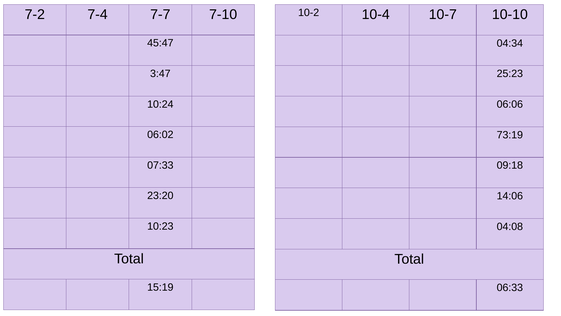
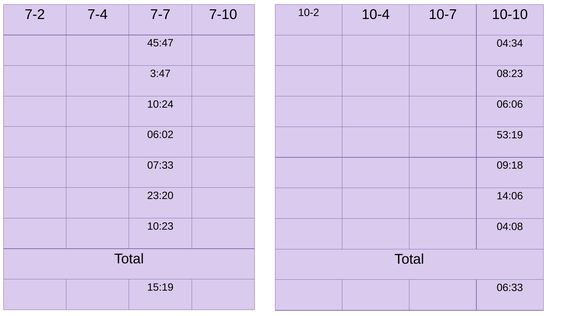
25:23: 25:23 -> 08:23 (510, 74)
73:19: 73:19 -> 53:19 (510, 135)
